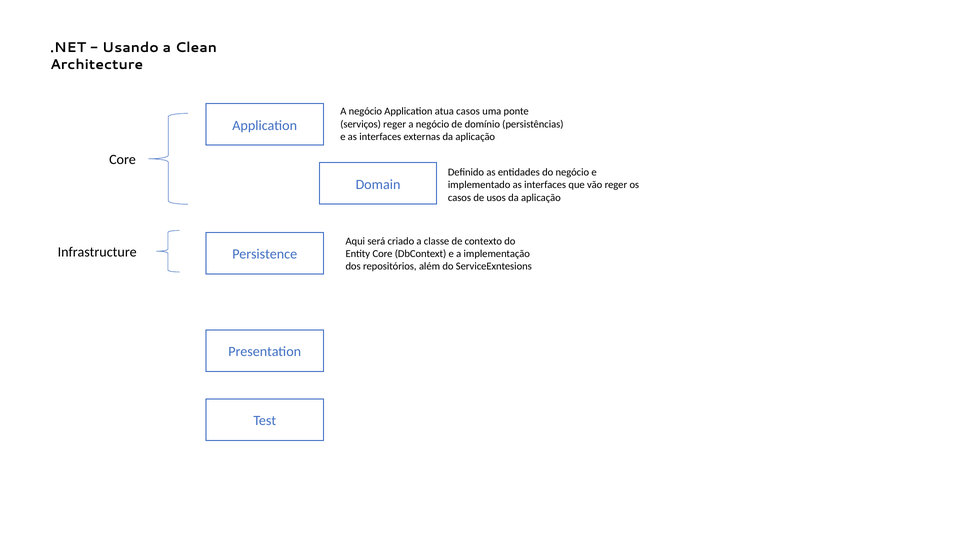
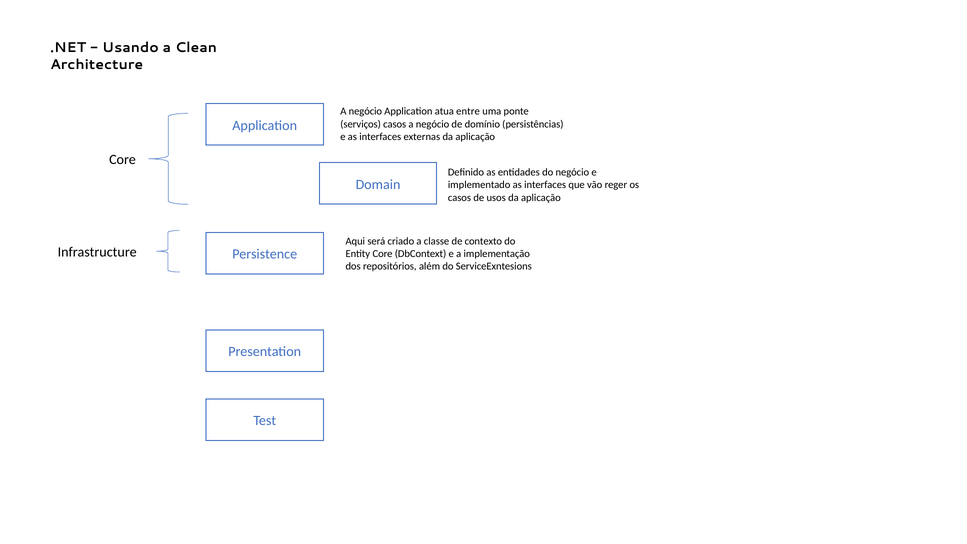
atua casos: casos -> entre (468, 111)
serviços reger: reger -> casos (395, 124)
